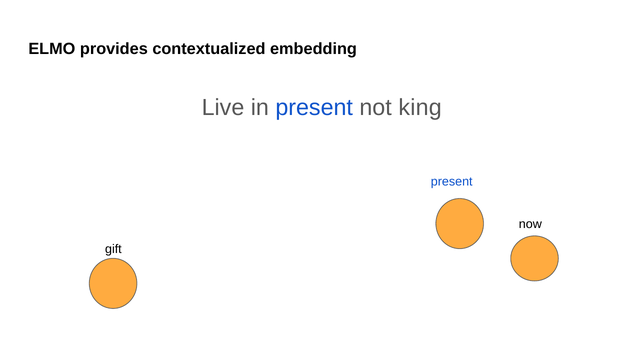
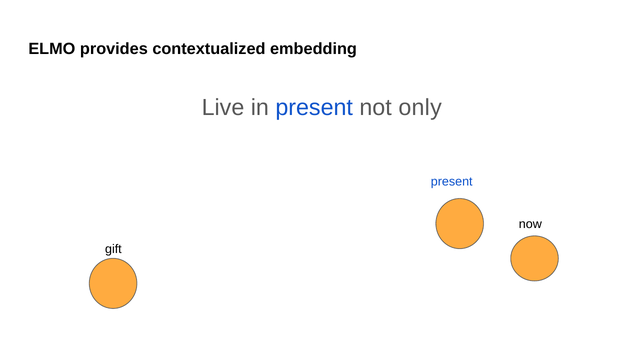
king: king -> only (420, 107)
